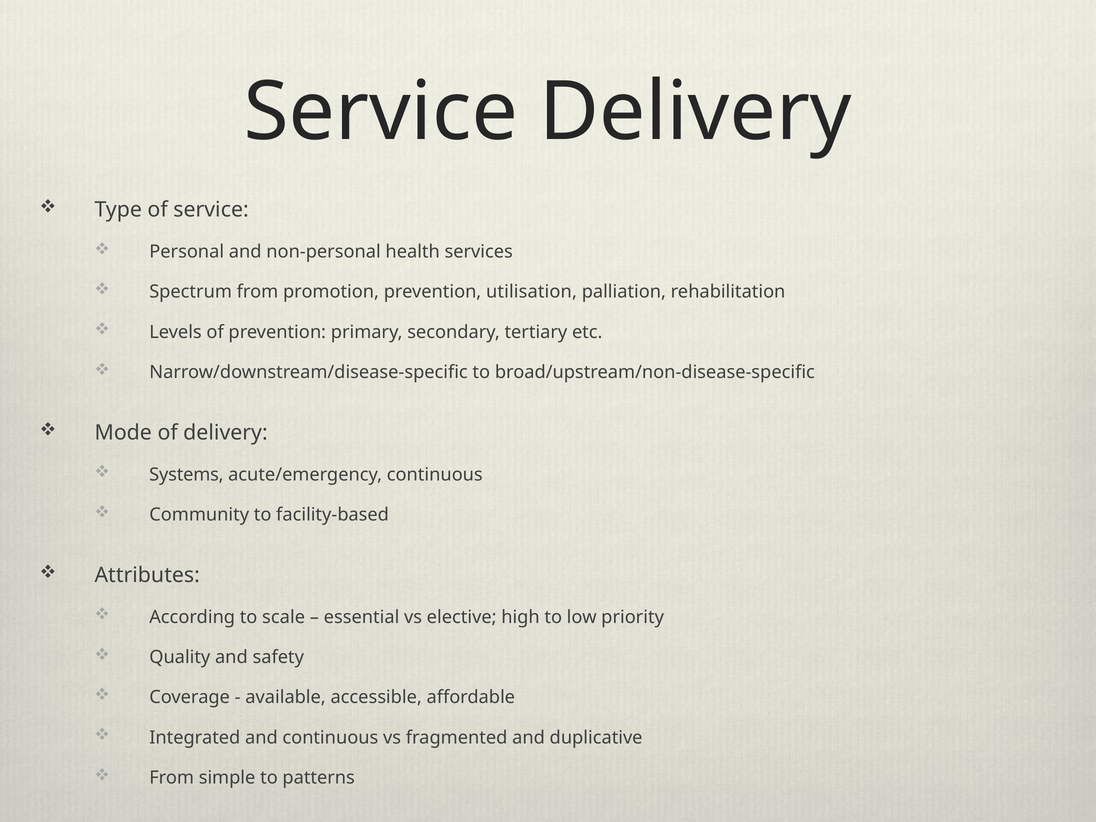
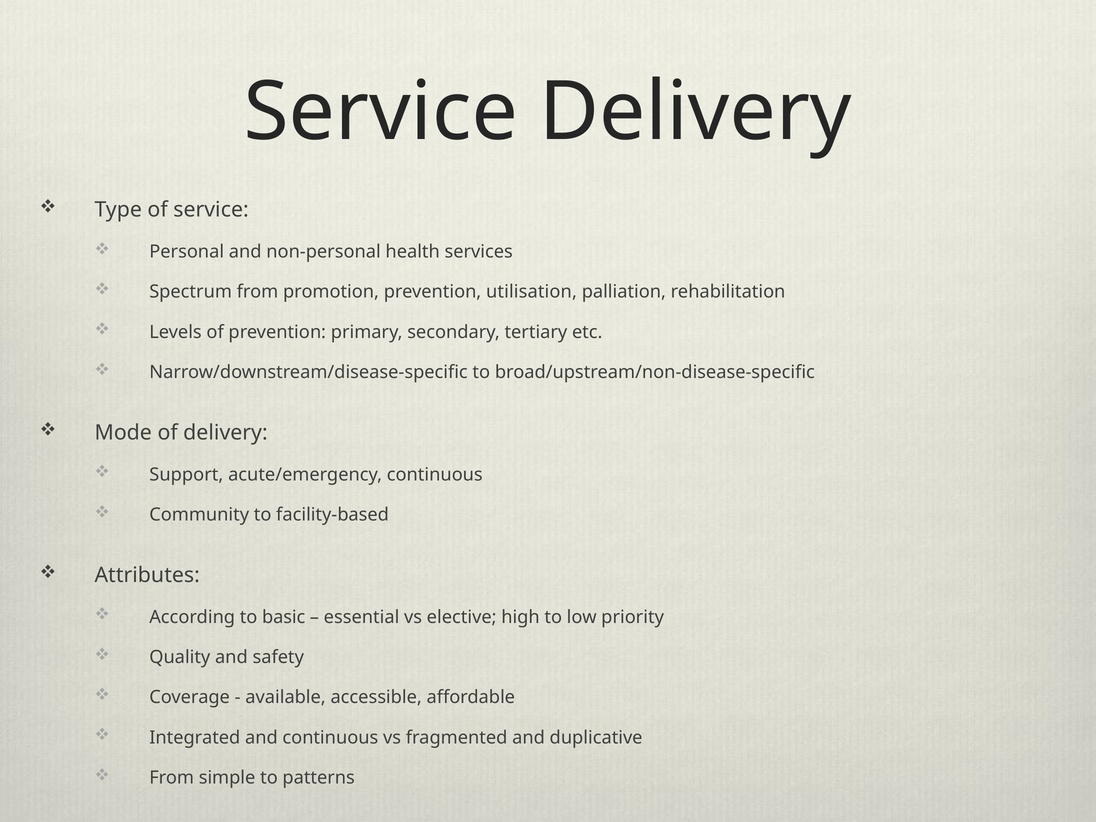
Systems: Systems -> Support (186, 475)
scale: scale -> basic (284, 617)
